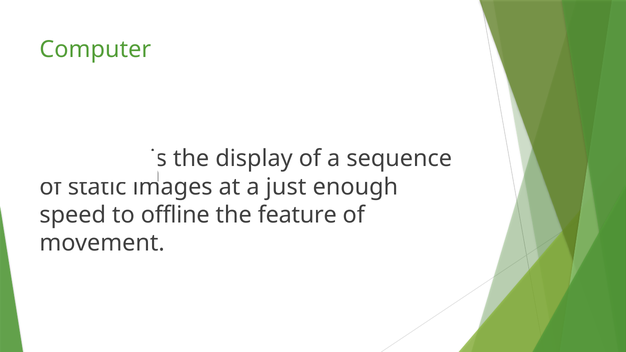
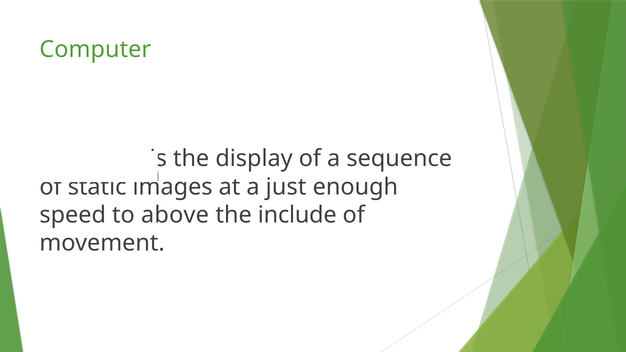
offline: offline -> above (175, 215)
feature: feature -> include (297, 215)
